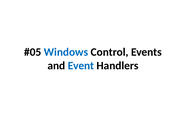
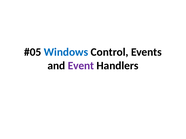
Event colour: blue -> purple (81, 66)
